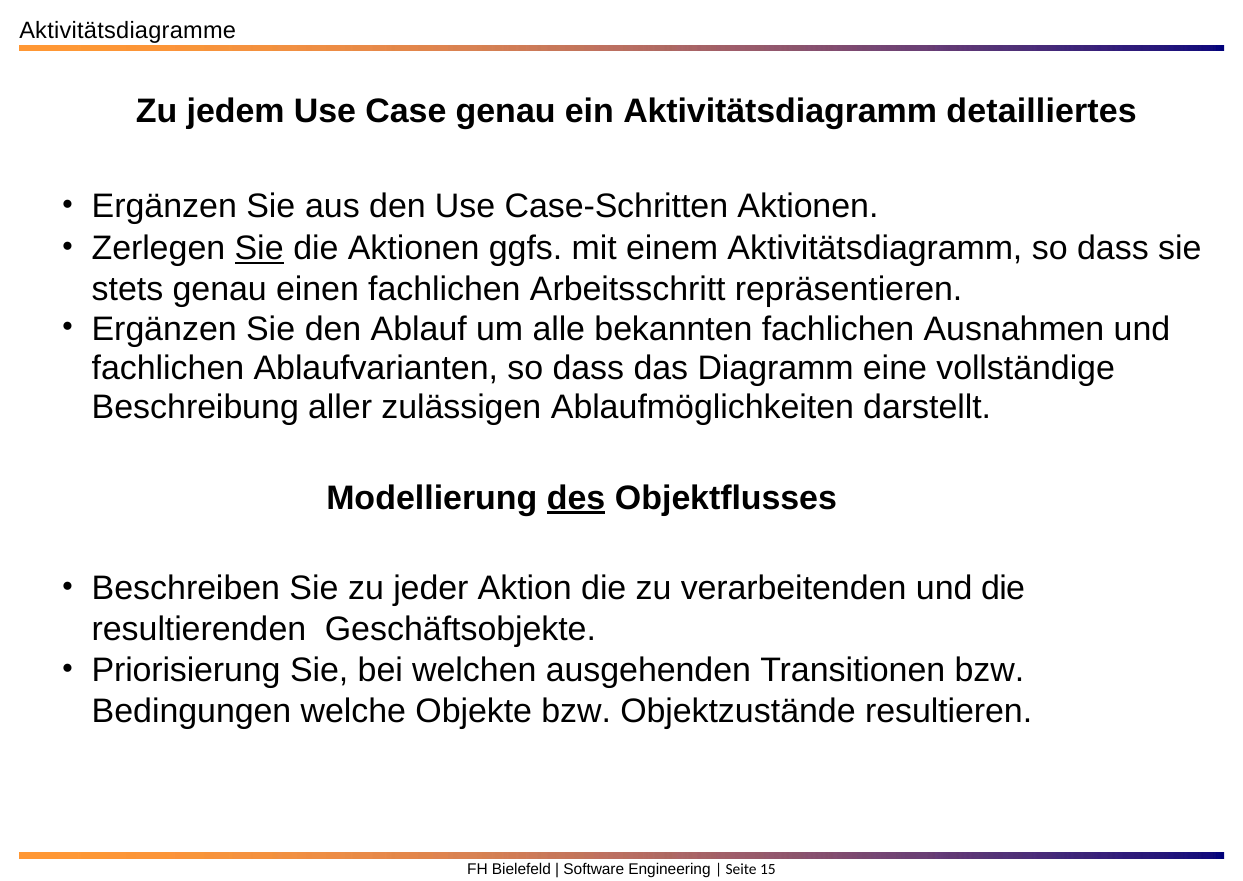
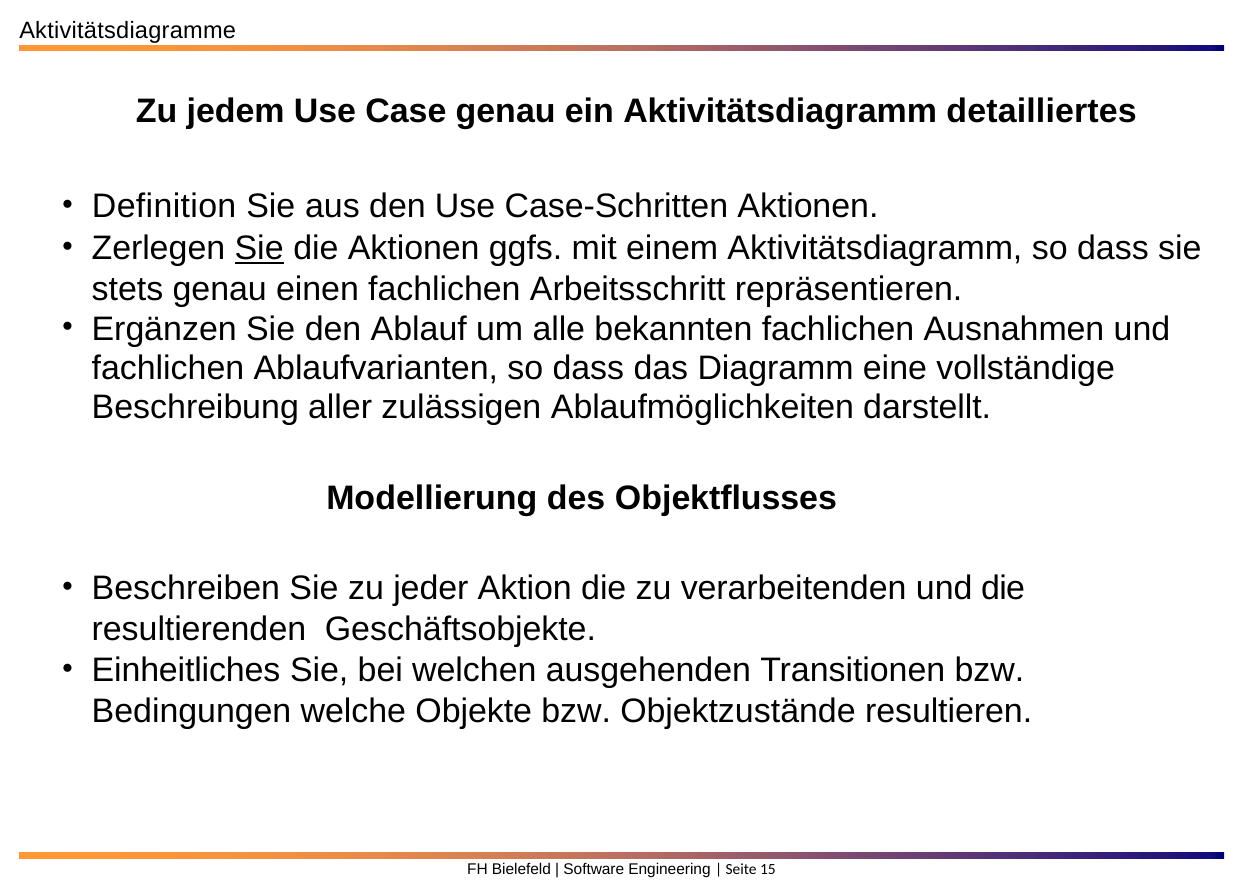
Ergänzen: Ergänzen -> Definition (164, 206)
des underline: present -> none (576, 498)
Priorisierung: Priorisierung -> Einheitliches (186, 670)
